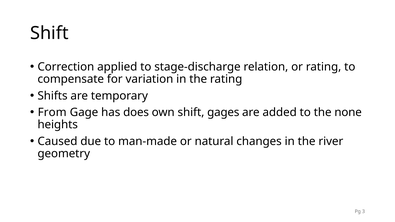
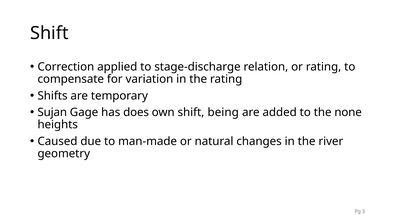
From: From -> Sujan (52, 112)
gages: gages -> being (223, 112)
